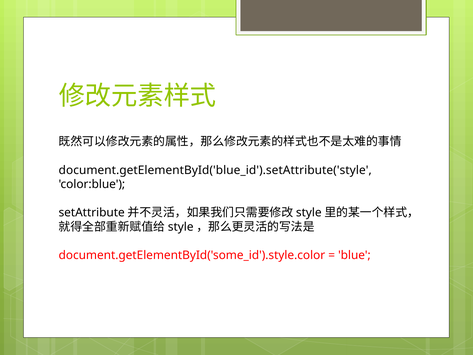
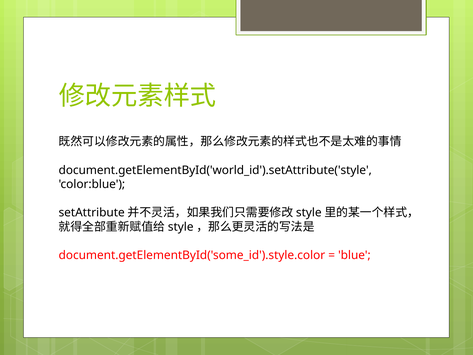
document.getElementById('blue_id').setAttribute('style: document.getElementById('blue_id').setAttribute('style -> document.getElementById('world_id').setAttribute('style (215, 170)
